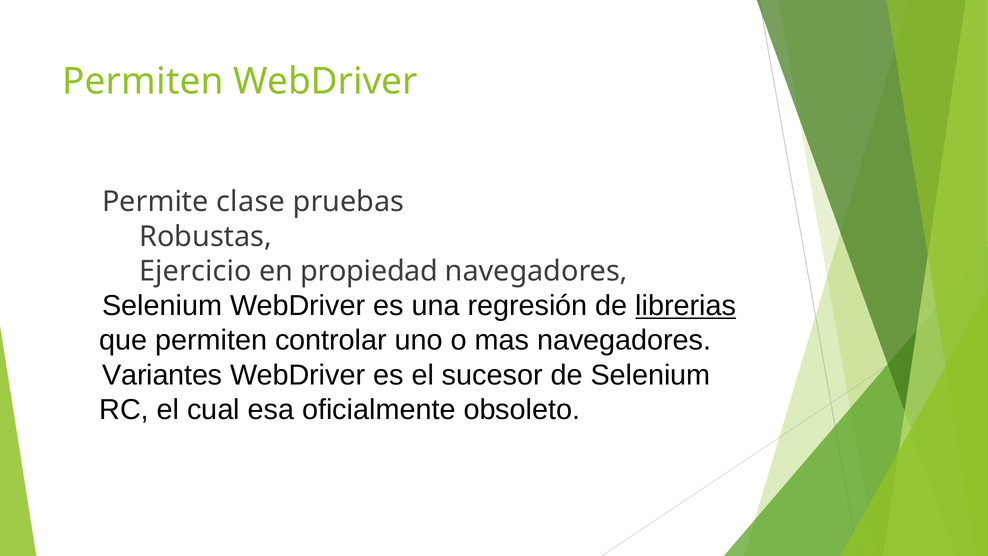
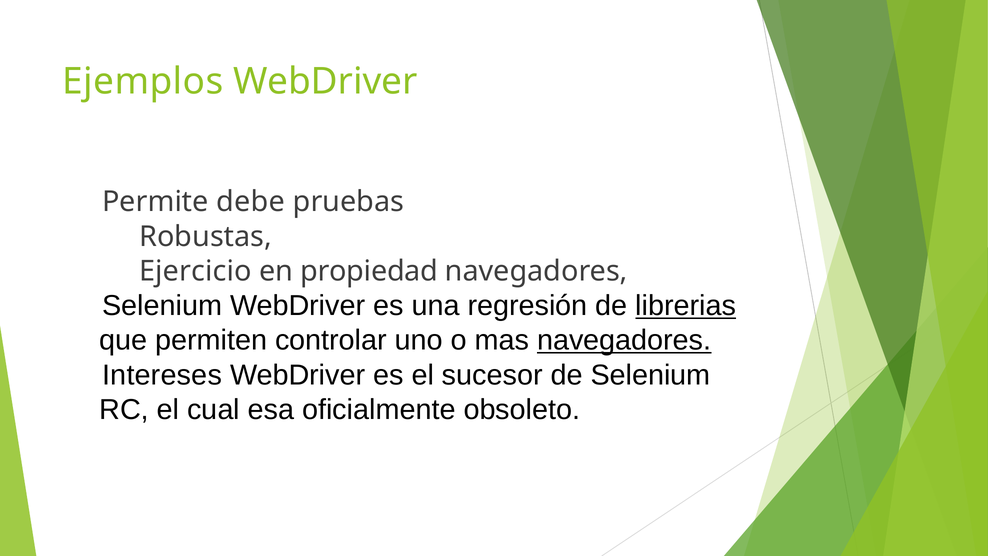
Permiten: Permiten -> Ejemplos (143, 82)
clase: clase -> debe (251, 202)
navegadores underline: none -> present (624, 340)
Variantes: Variantes -> Intereses (162, 375)
